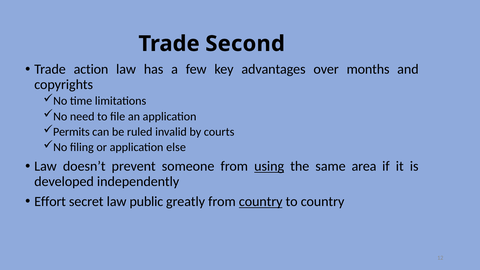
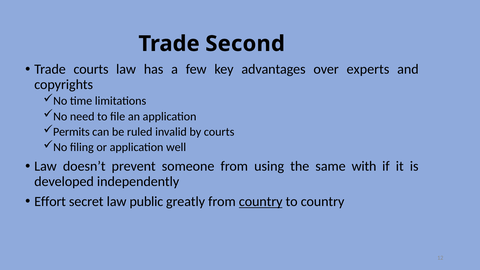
Trade action: action -> courts (91, 69)
months: months -> experts (368, 69)
else: else -> well (176, 147)
using underline: present -> none (269, 166)
area: area -> with (364, 166)
